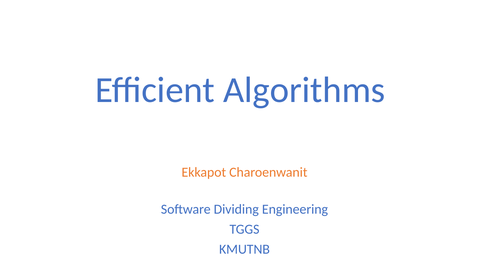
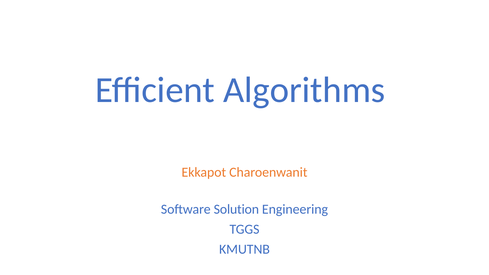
Dividing: Dividing -> Solution (236, 209)
